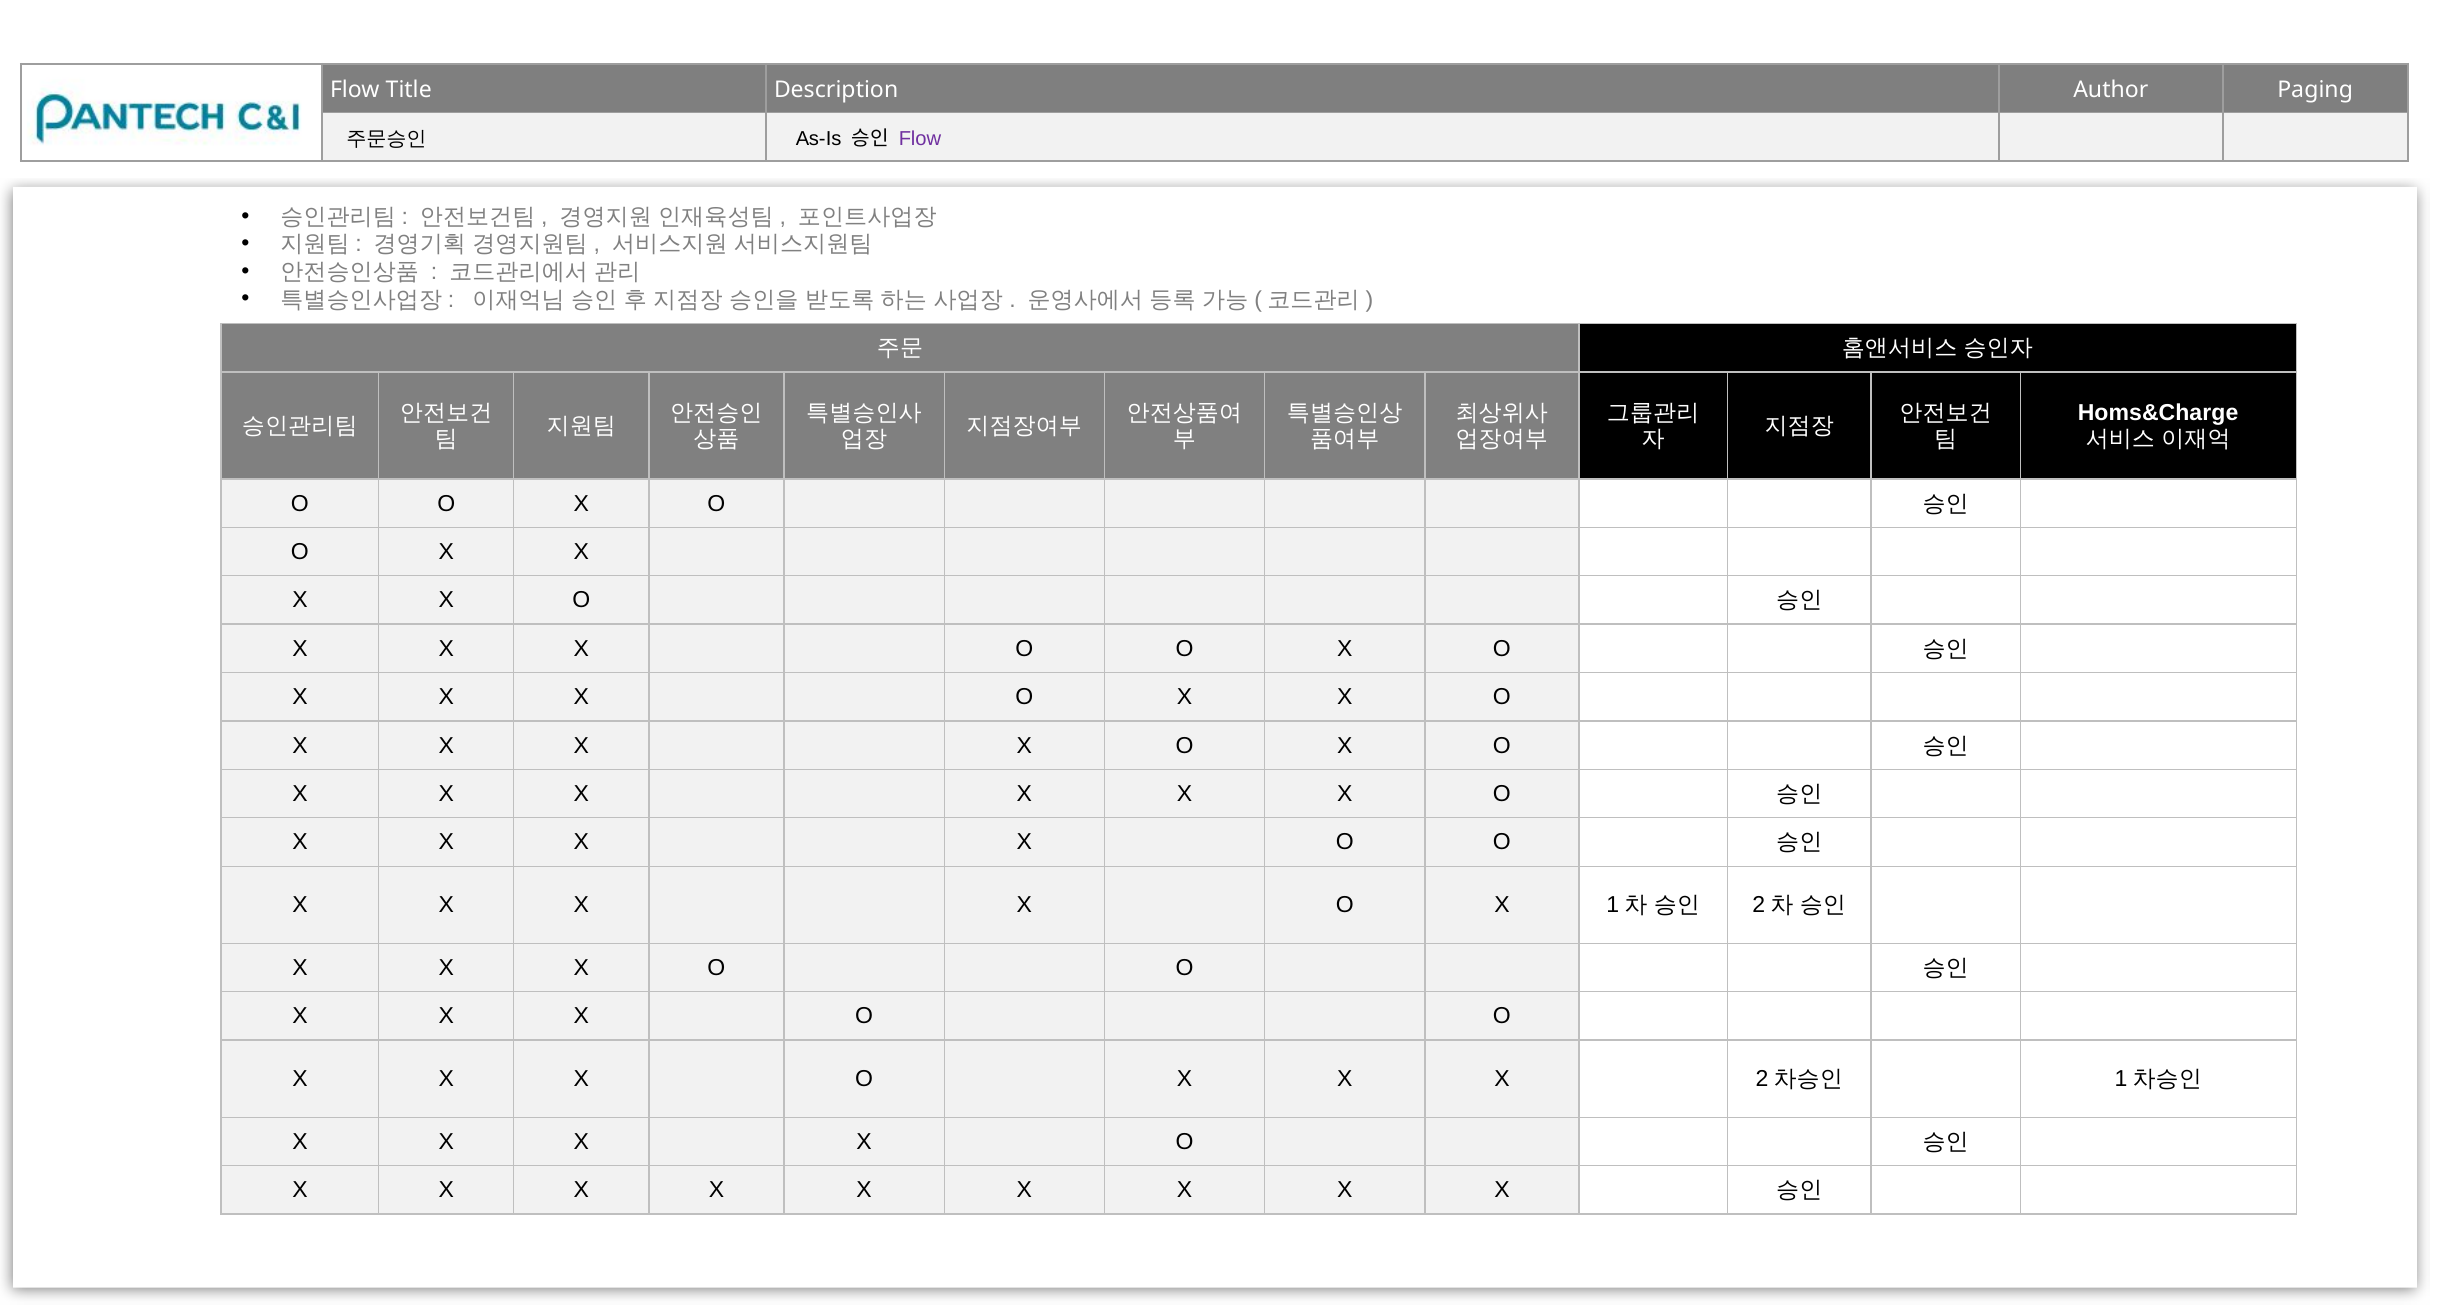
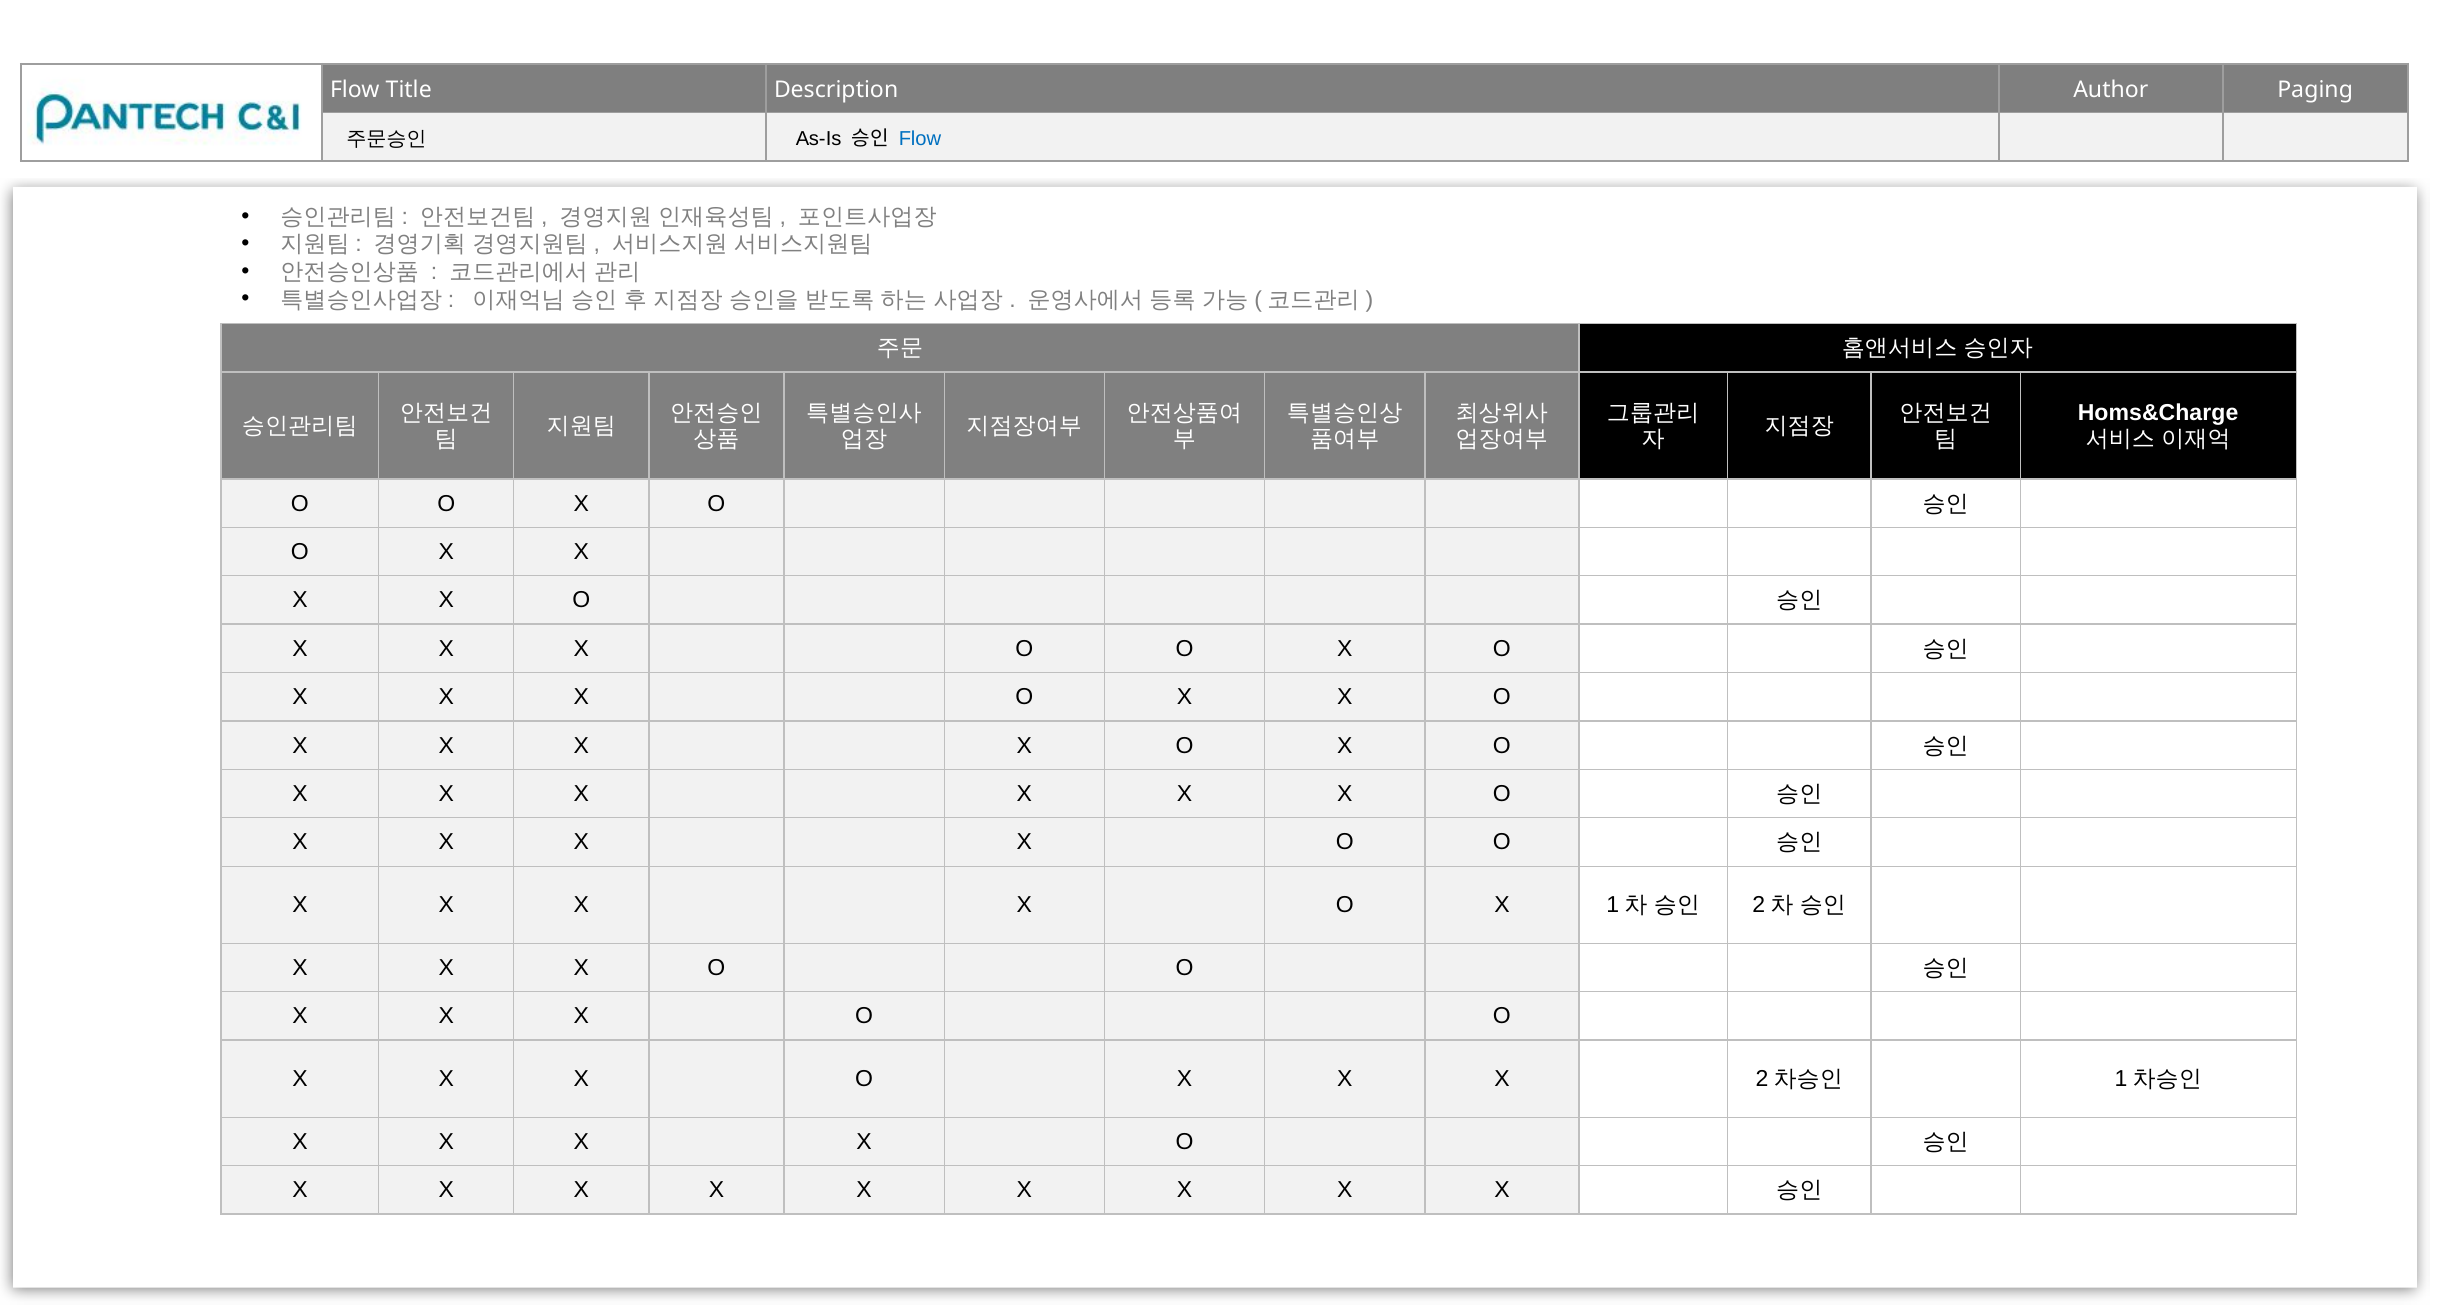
Flow colour: purple -> blue (920, 139)
